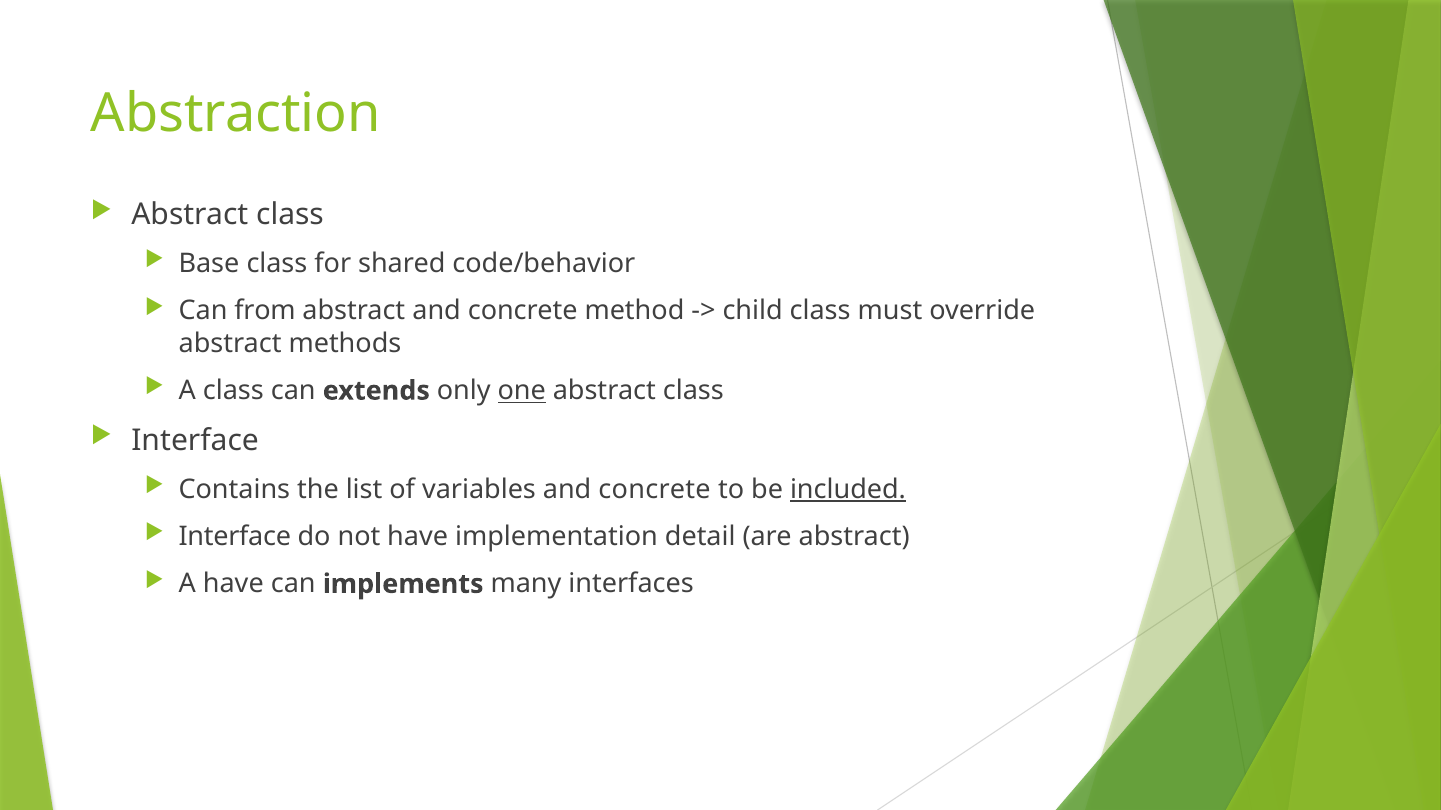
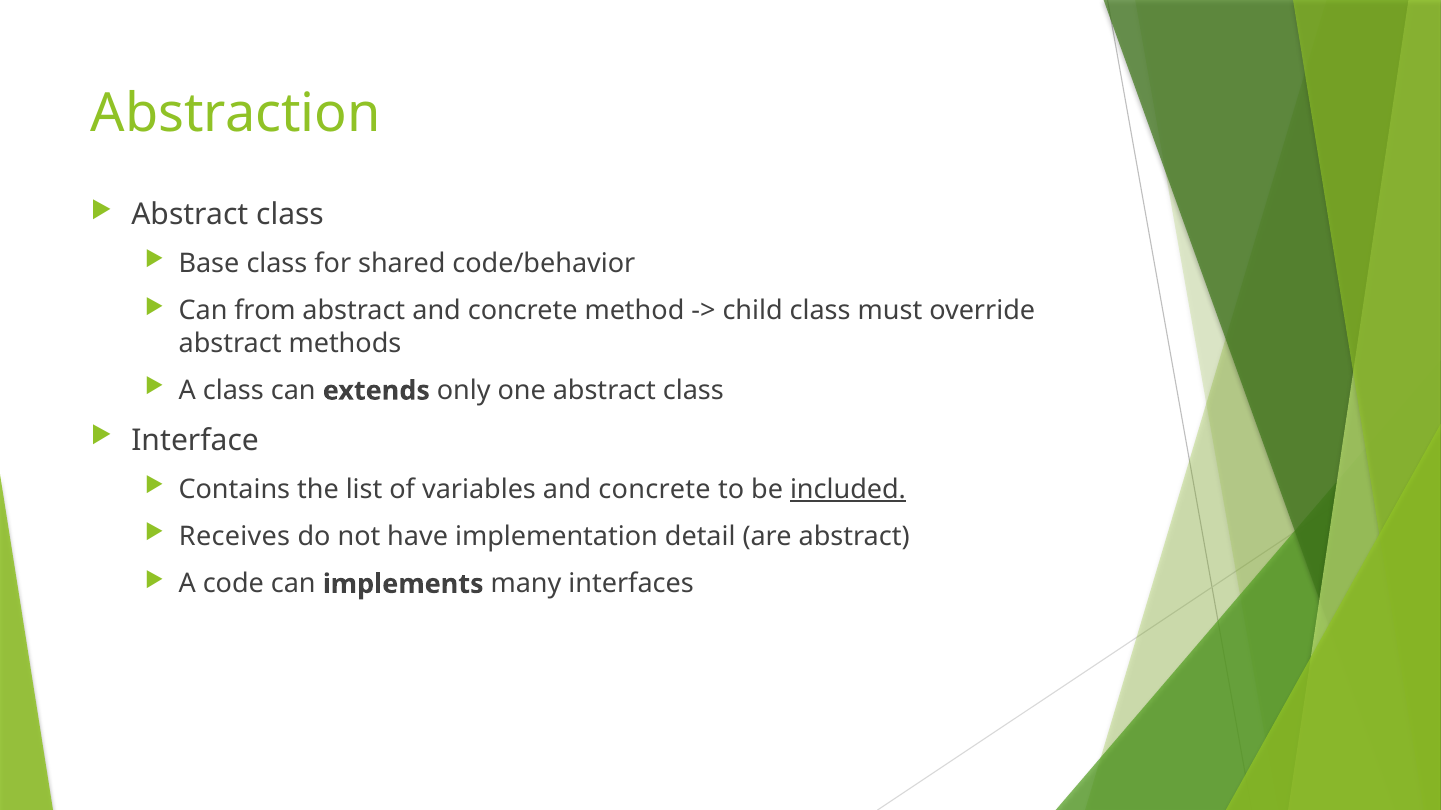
one underline: present -> none (522, 391)
Interface: Interface -> Receives (234, 537)
A have: have -> code (233, 584)
